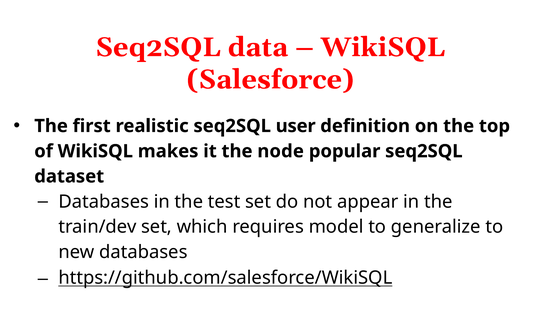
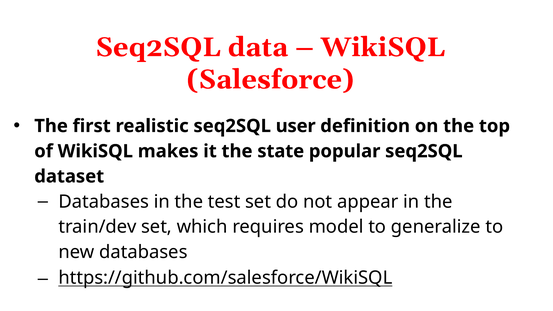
node: node -> state (281, 151)
